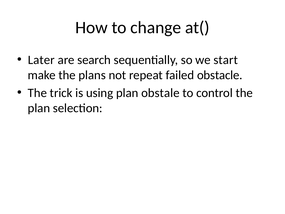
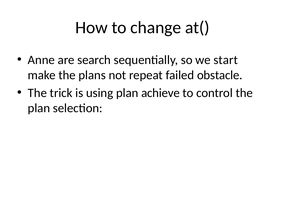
Later: Later -> Anne (41, 60)
obstale: obstale -> achieve (160, 93)
